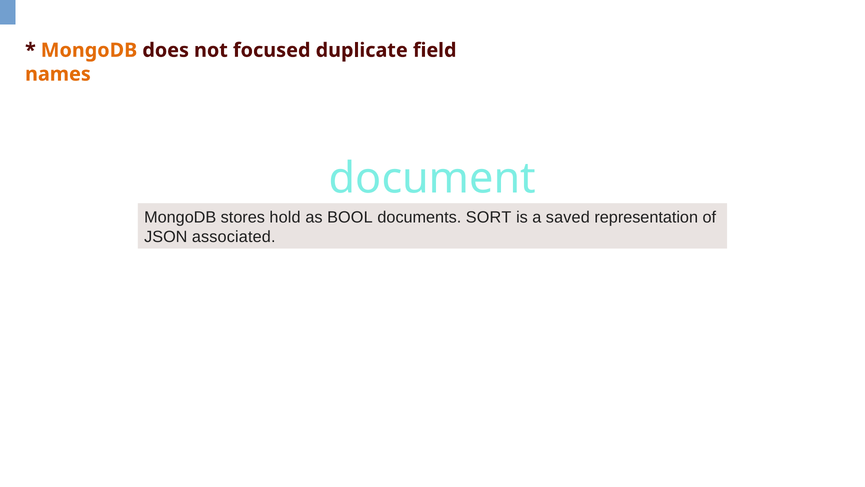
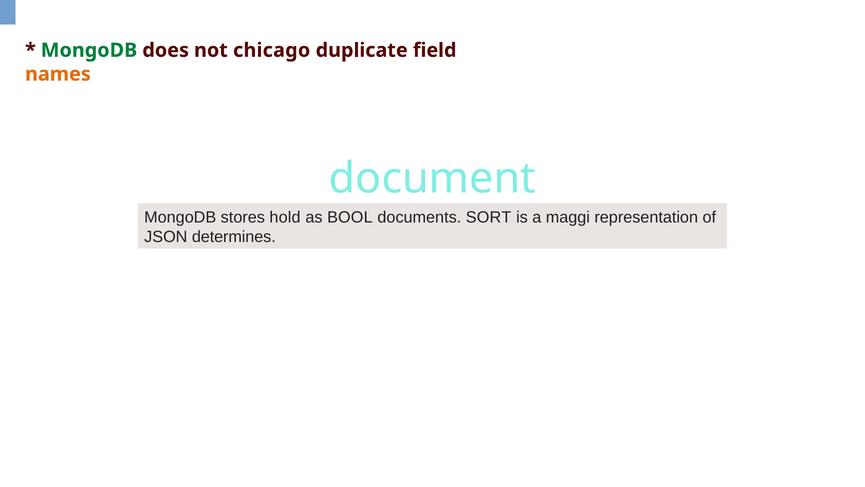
MongoDB colour: orange -> green (89, 50)
focused: focused -> chicago (272, 50)
saved: saved -> maggi (568, 217)
associated: associated -> determines (234, 237)
